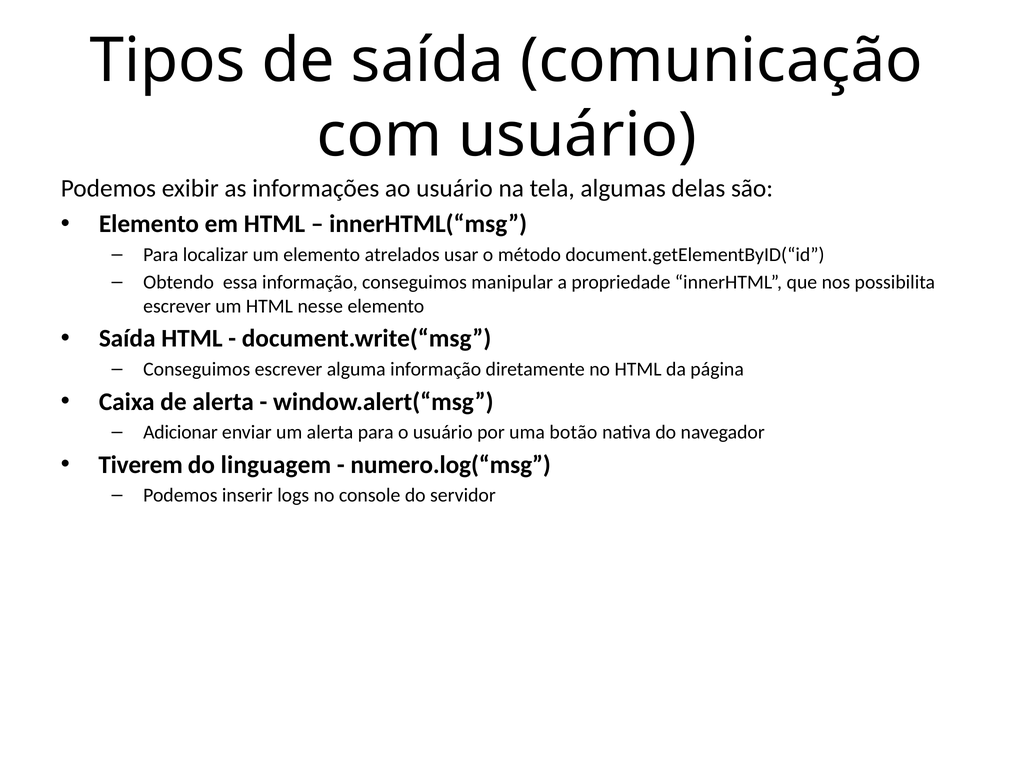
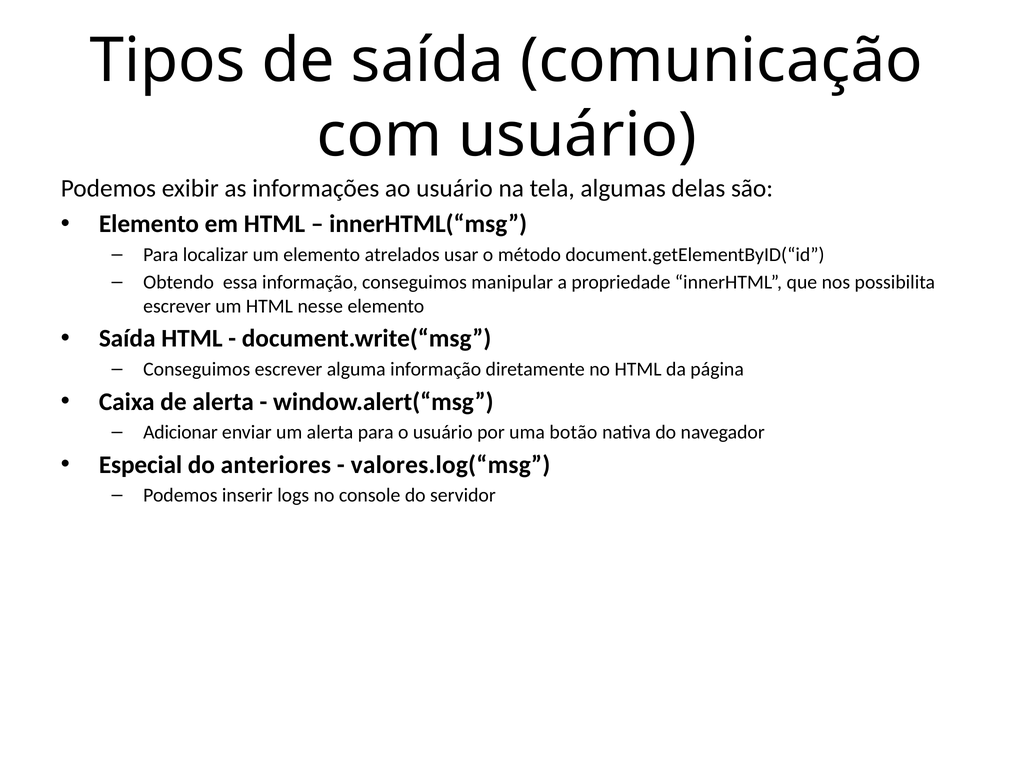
Tiverem: Tiverem -> Especial (141, 465)
linguagem: linguagem -> anteriores (276, 465)
numero.log(“msg: numero.log(“msg -> valores.log(“msg (450, 465)
